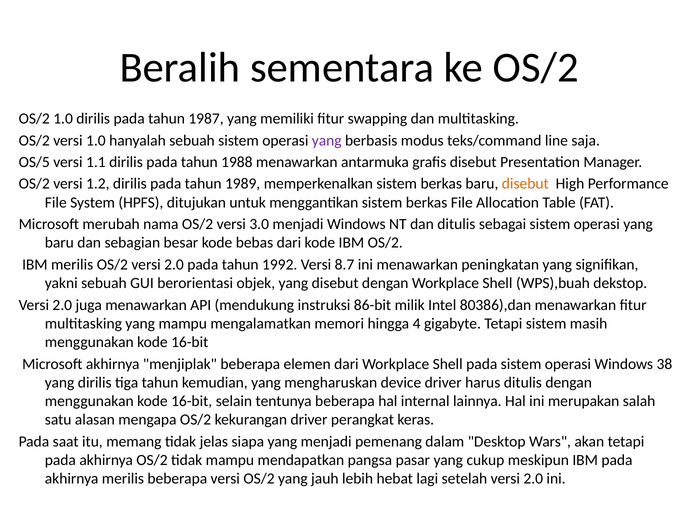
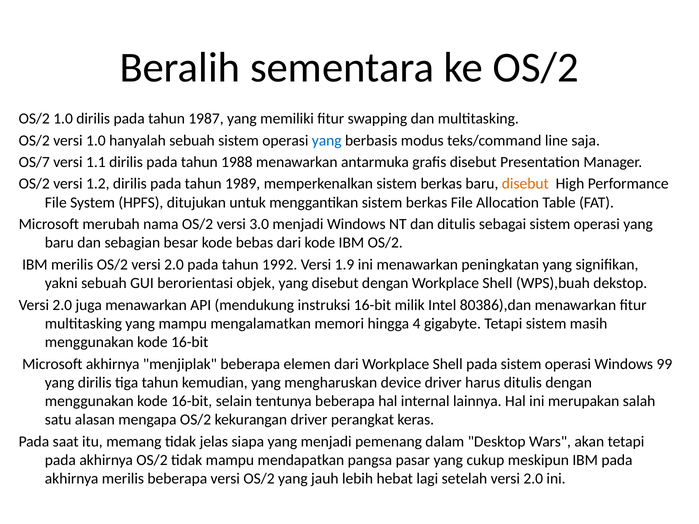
yang colour: purple -> blue (327, 140)
OS/5: OS/5 -> OS/7 (34, 162)
8.7: 8.7 -> 1.9 (345, 265)
instruksi 86-bit: 86-bit -> 16-bit (372, 305)
38: 38 -> 99 (664, 364)
